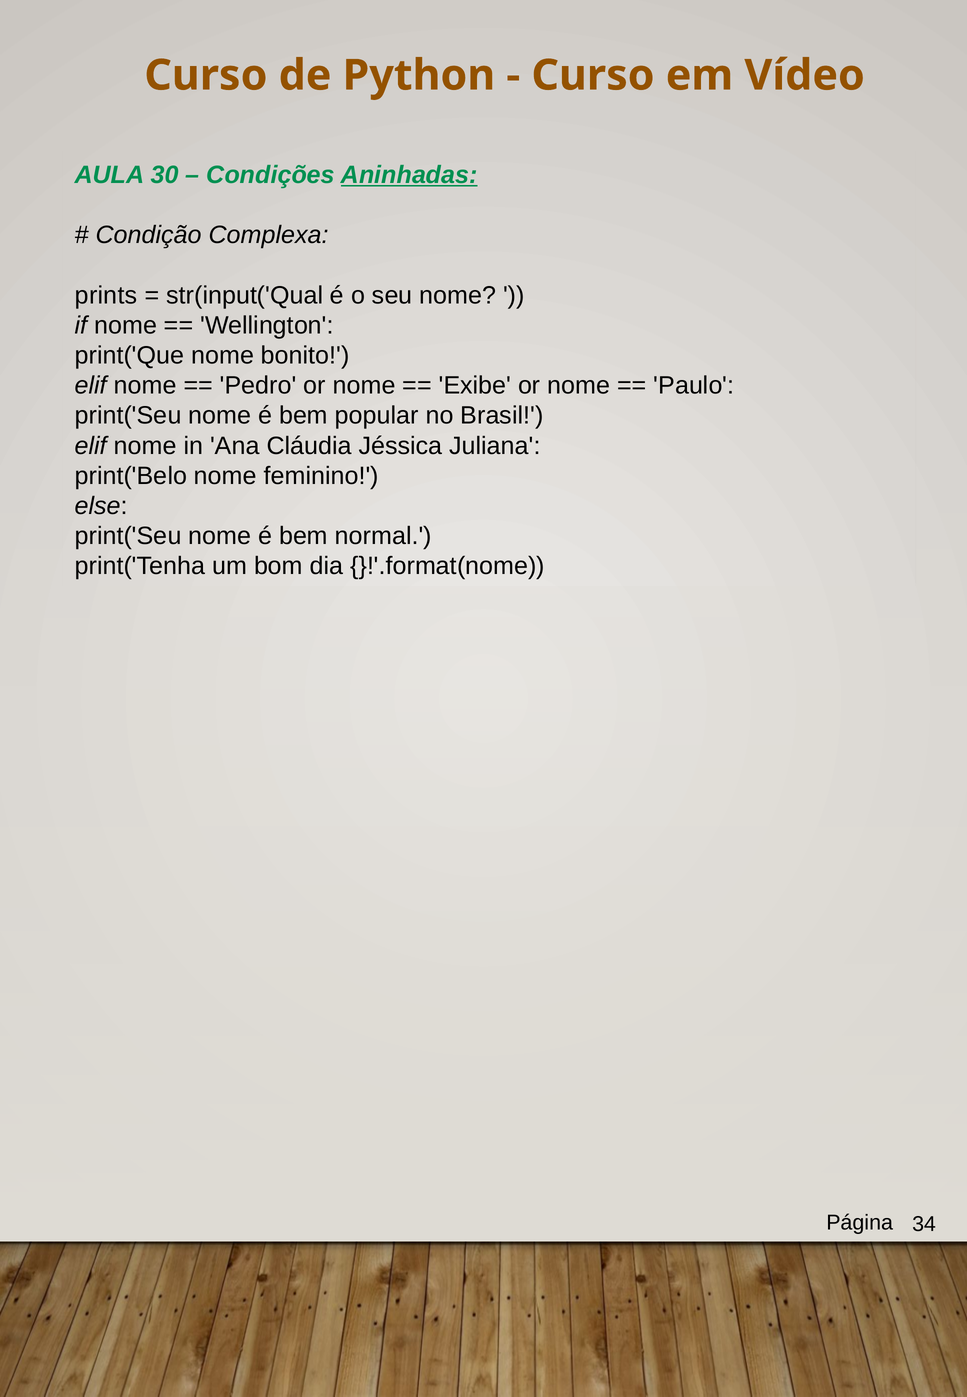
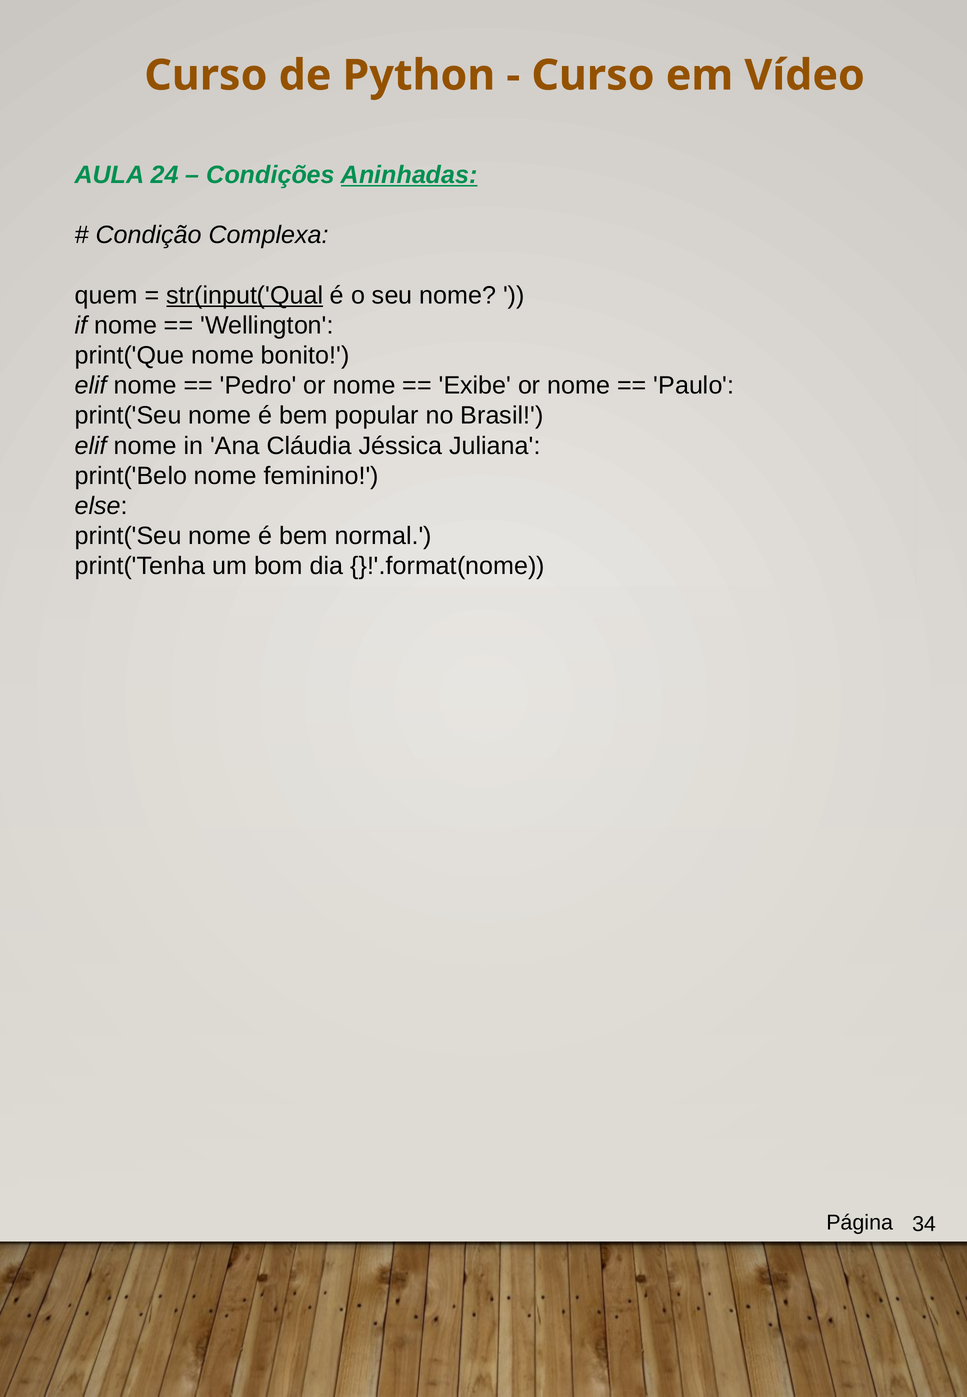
30: 30 -> 24 (165, 175)
prints: prints -> quem (106, 295)
str(input('Qual underline: none -> present (245, 295)
